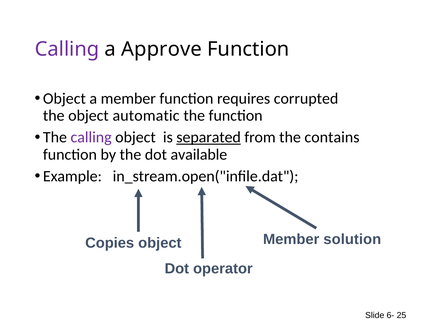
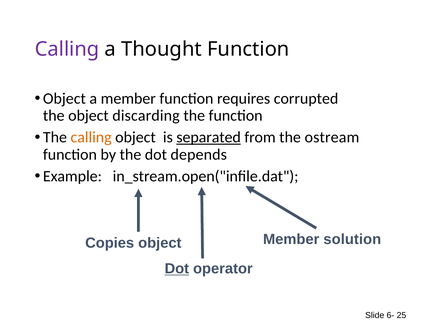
Approve: Approve -> Thought (162, 49)
automatic: automatic -> discarding (146, 116)
calling colour: purple -> orange (91, 138)
contains: contains -> ostream (332, 138)
available: available -> depends (199, 155)
Dot underline: none -> present (177, 269)
